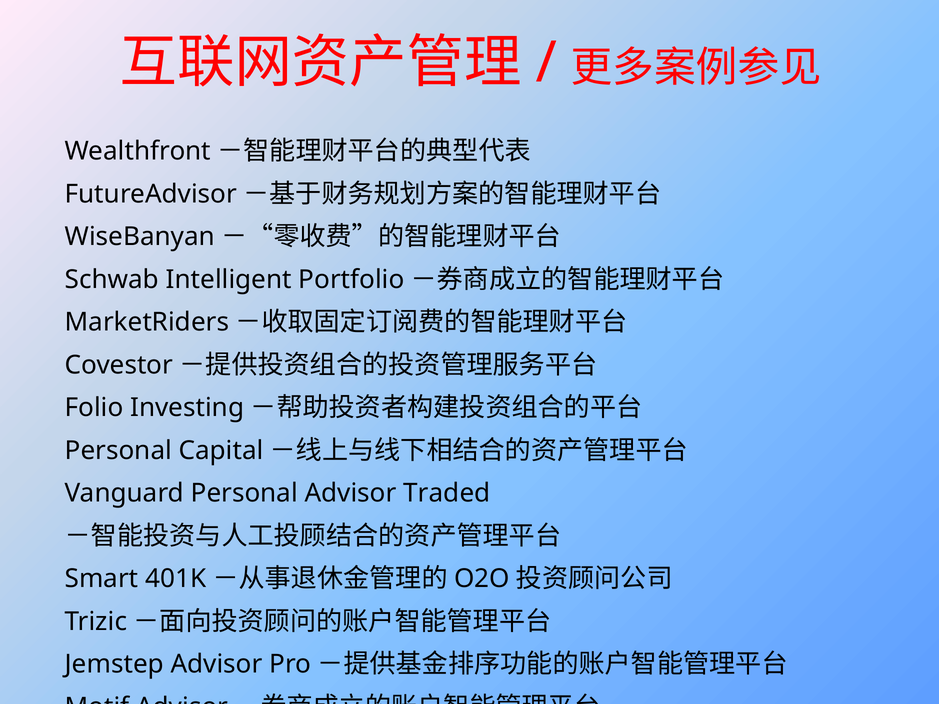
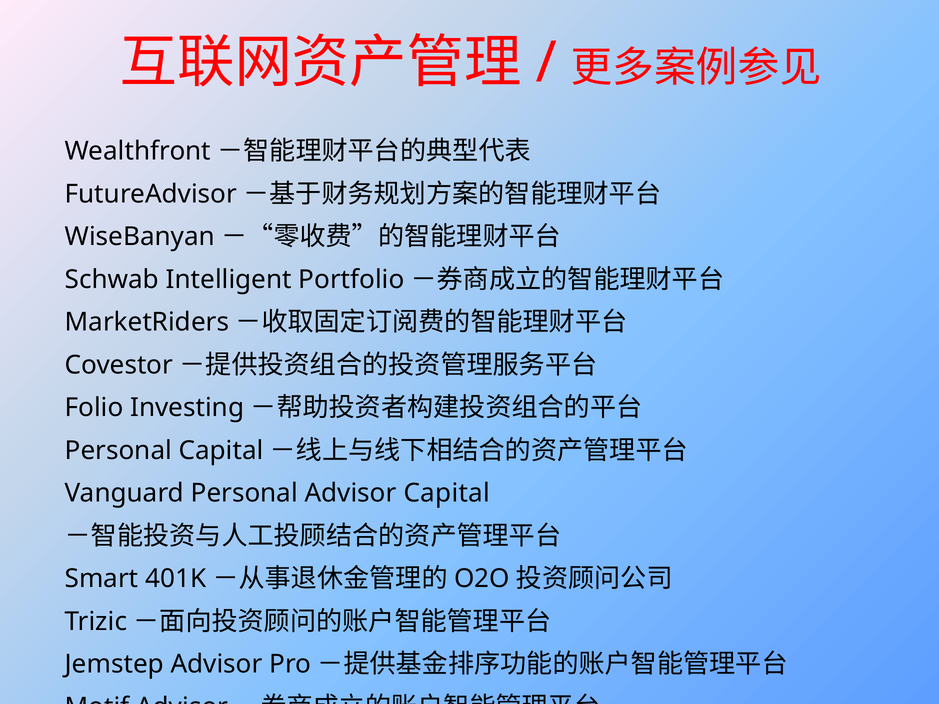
Advisor Traded: Traded -> Capital (447, 493)
